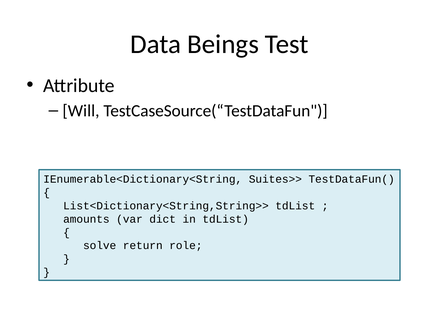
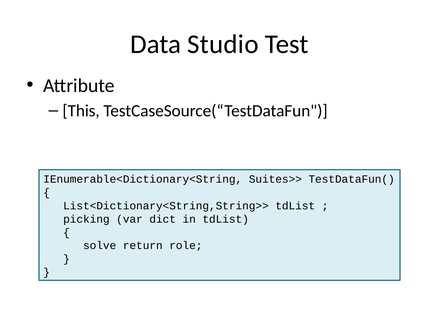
Beings: Beings -> Studio (223, 44)
Will: Will -> This (81, 111)
amounts: amounts -> picking (86, 219)
